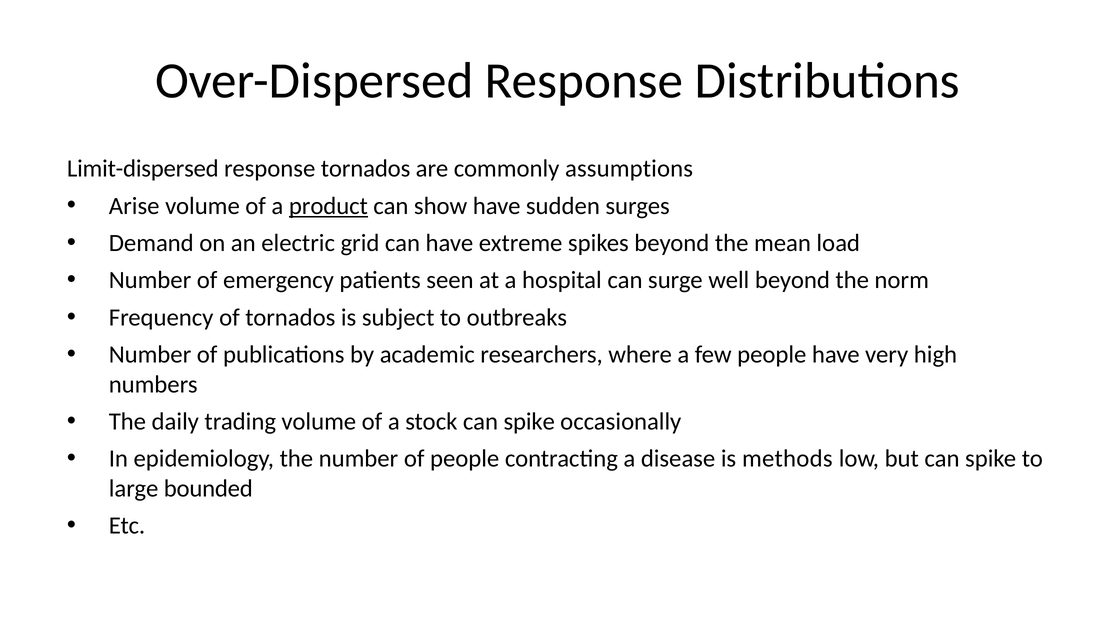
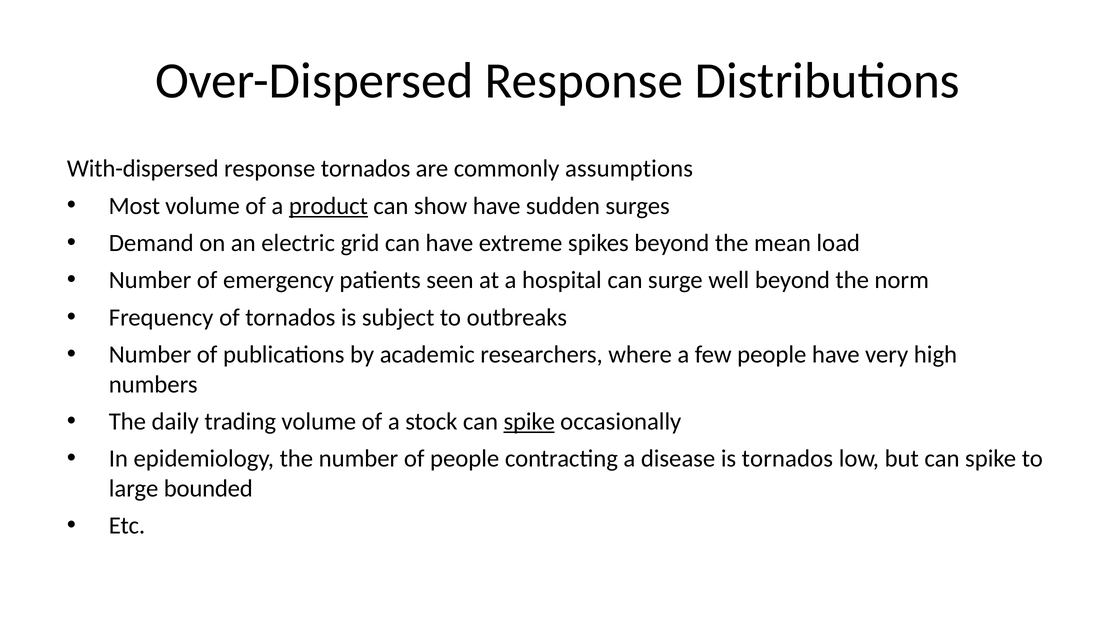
Limit-dispersed: Limit-dispersed -> With-dispersed (143, 169)
Arise: Arise -> Most (134, 206)
spike underline: none -> present (529, 421)
is methods: methods -> tornados (787, 459)
